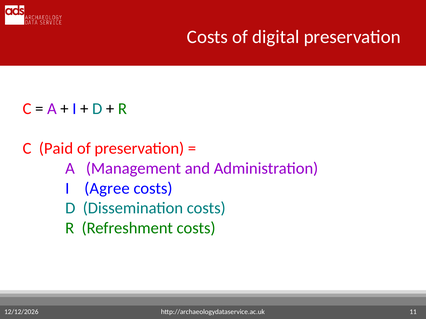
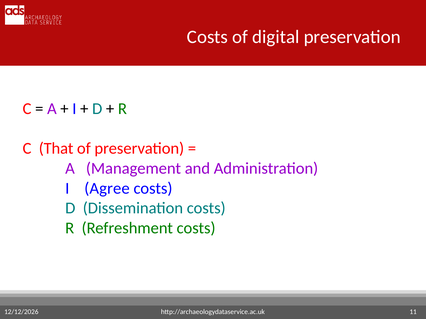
Paid: Paid -> That (56, 149)
